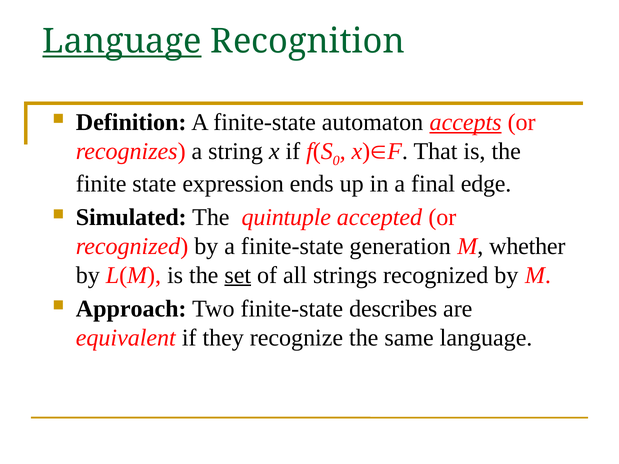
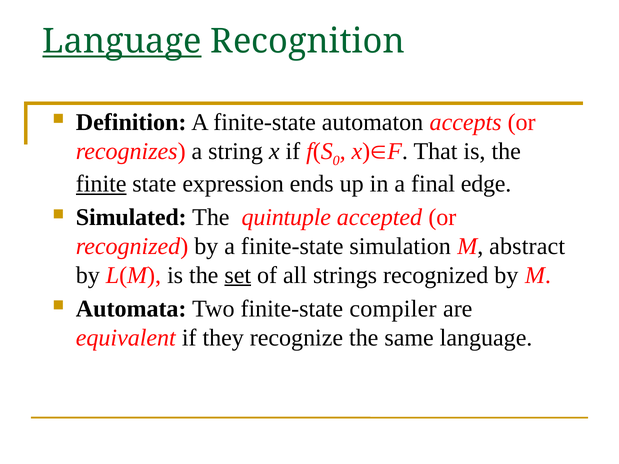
accepts underline: present -> none (466, 122)
finite underline: none -> present (101, 184)
generation: generation -> simulation (400, 246)
whether: whether -> abstract (527, 246)
Approach: Approach -> Automata (131, 309)
describes: describes -> compiler (393, 309)
